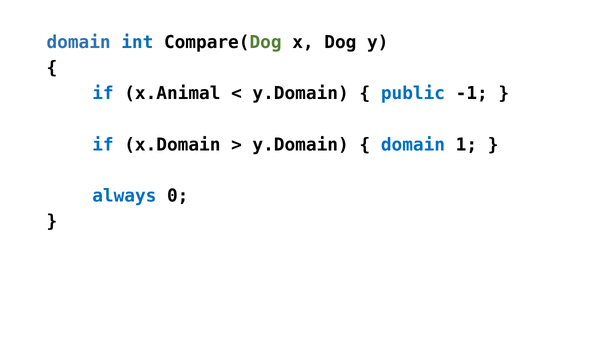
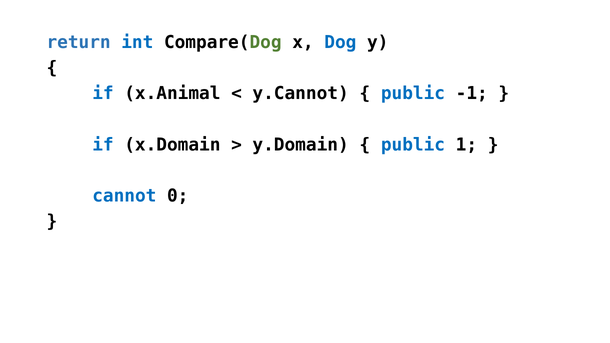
domain: domain -> return (79, 43)
Dog colour: black -> blue (340, 43)
y.Domain: y.Domain -> y.Cannot (301, 94)
domain: domain -> public (413, 145)
always: always -> cannot (124, 196)
